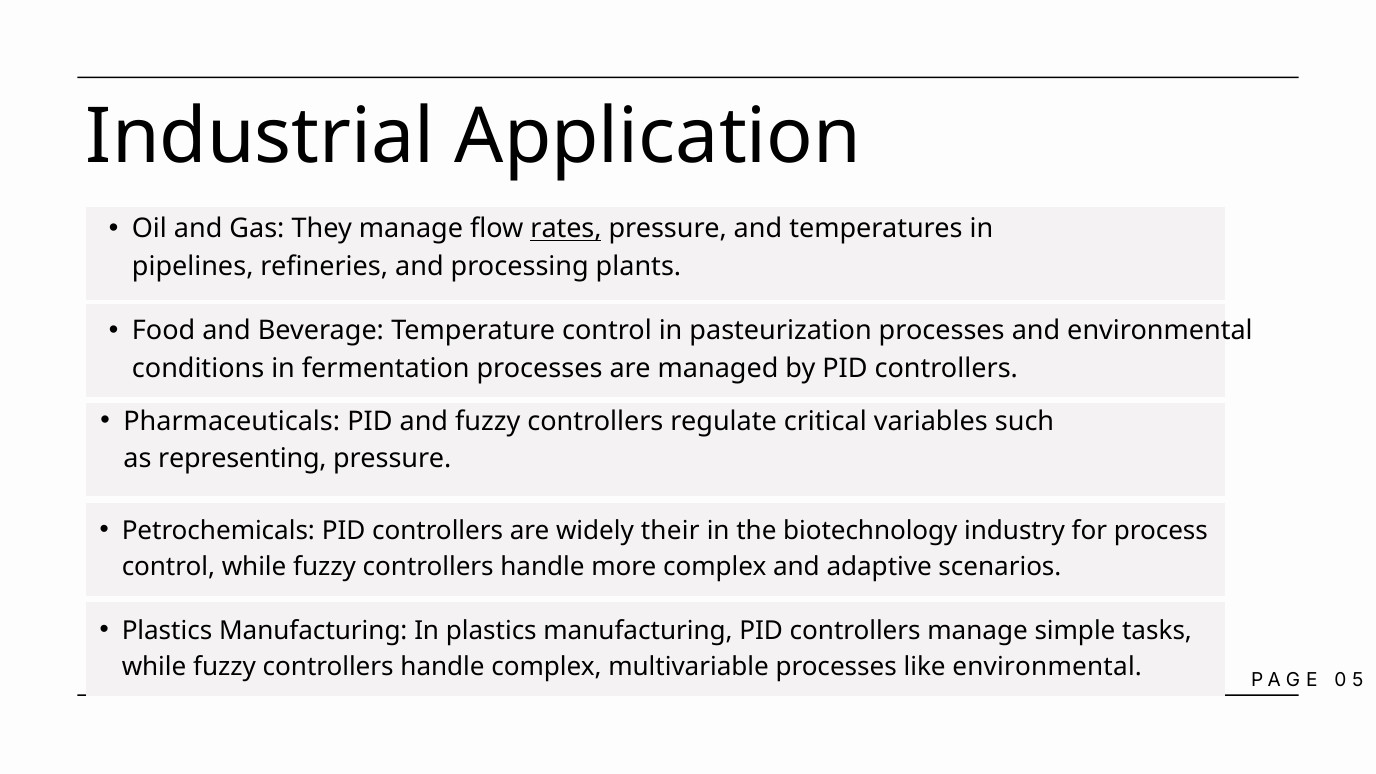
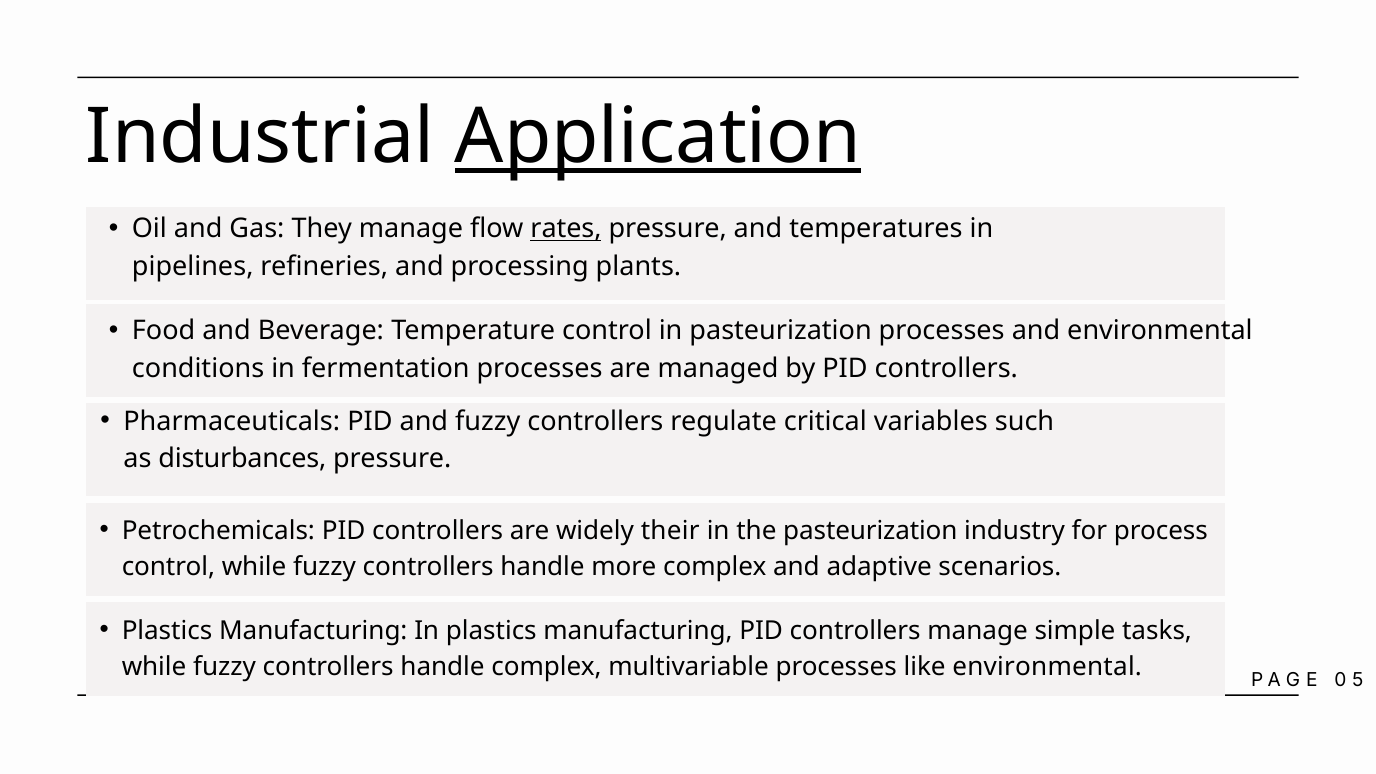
Application underline: none -> present (658, 137)
representing: representing -> disturbances (242, 459)
the biotechnology: biotechnology -> pasteurization (870, 531)
